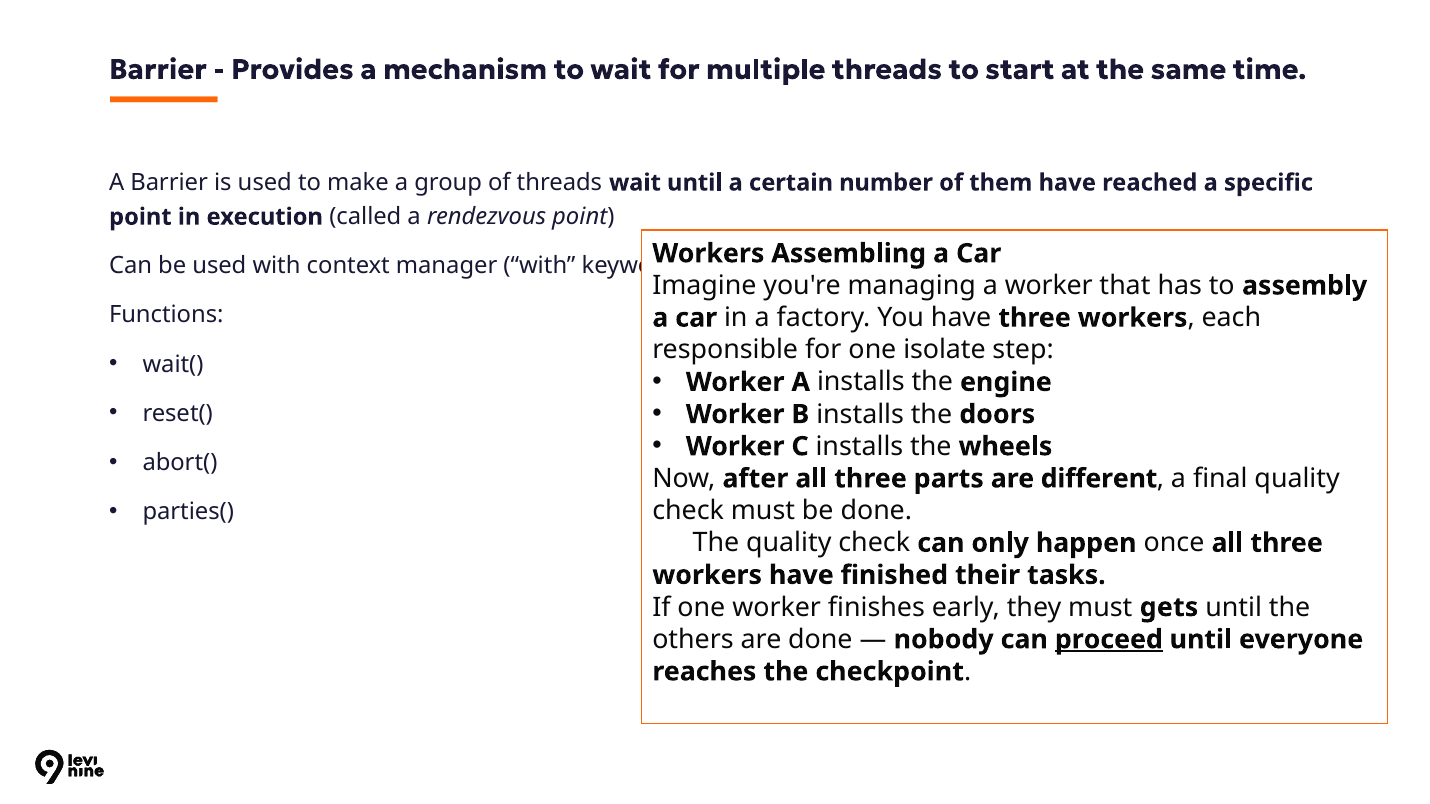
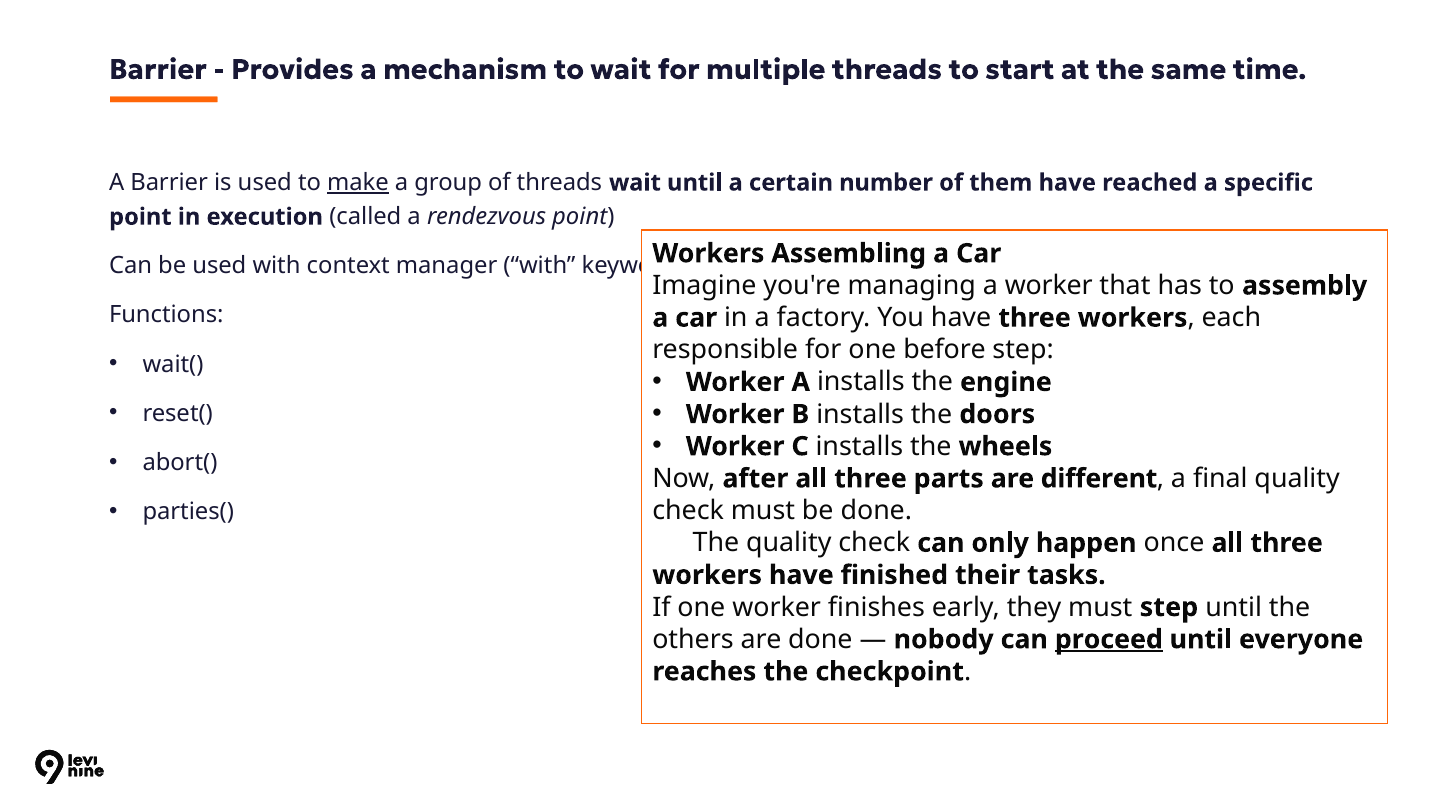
make underline: none -> present (358, 183)
isolate: isolate -> before (945, 350)
must gets: gets -> step (1169, 608)
